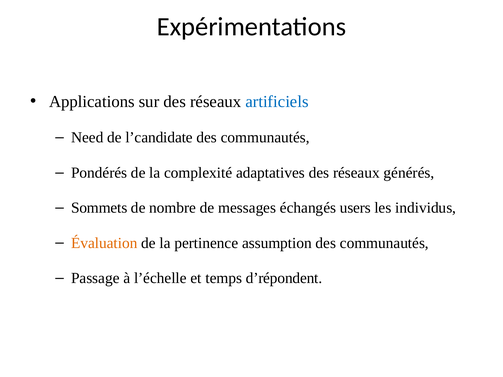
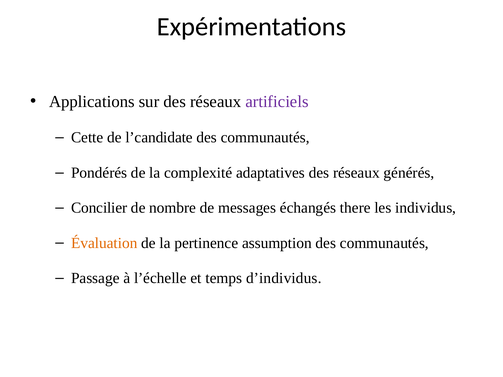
artificiels colour: blue -> purple (277, 102)
Need: Need -> Cette (87, 138)
Sommets: Sommets -> Concilier (99, 208)
users: users -> there (355, 208)
d’répondent: d’répondent -> d’individus (284, 278)
